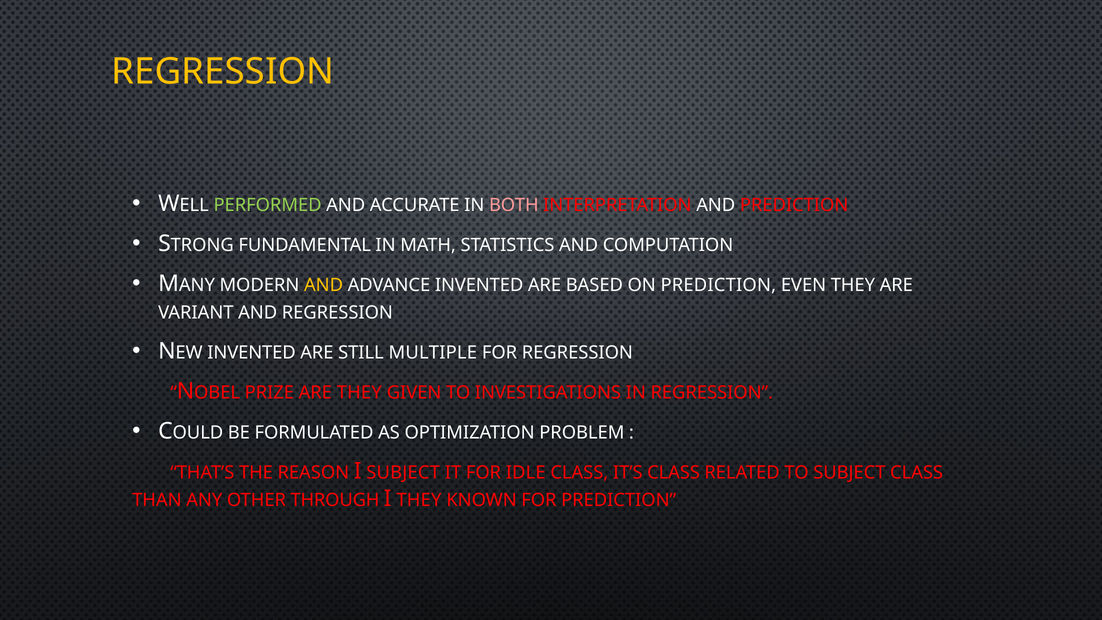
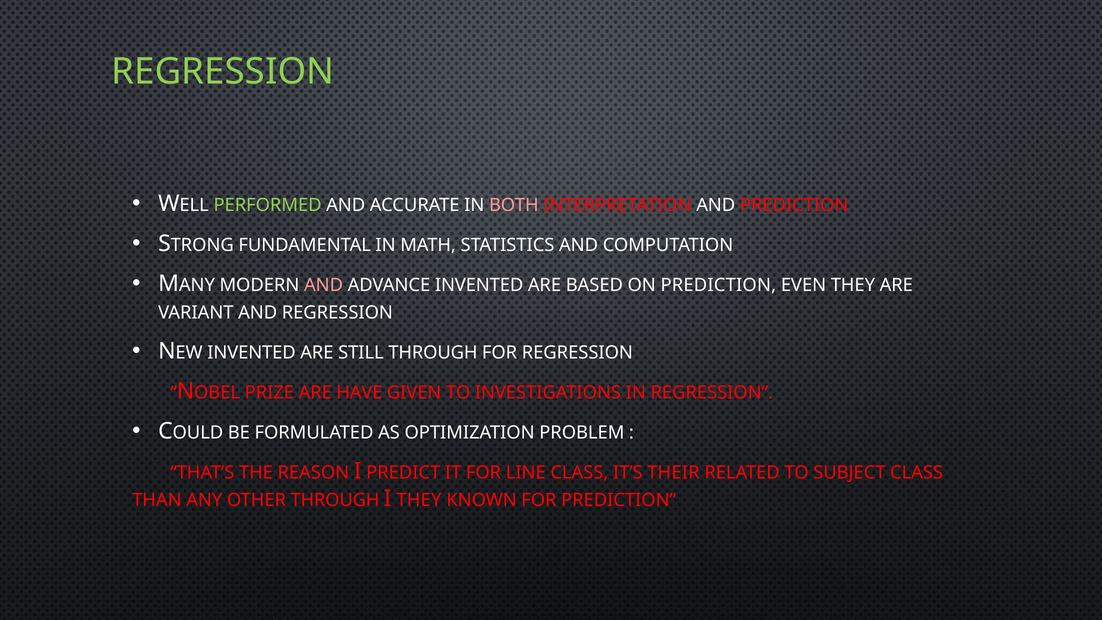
REGRESSION colour: yellow -> light green (223, 71)
AND colour: yellow -> pink (324, 285)
STILL MULTIPLE: MULTIPLE -> THROUGH (433, 353)
ARE THEY: THEY -> HAVE (359, 393)
I SUBJECT: SUBJECT -> PREDICT (403, 473)
IDLE: IDLE -> LINE (526, 473)
IT’S CLASS: CLASS -> THEIR (673, 473)
